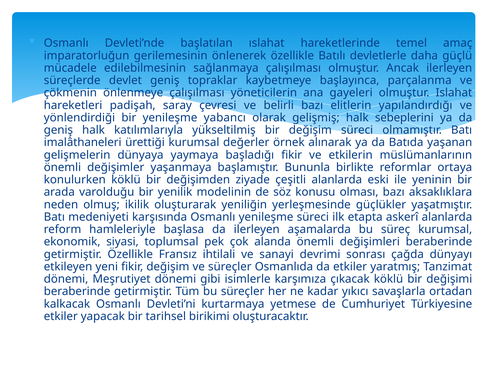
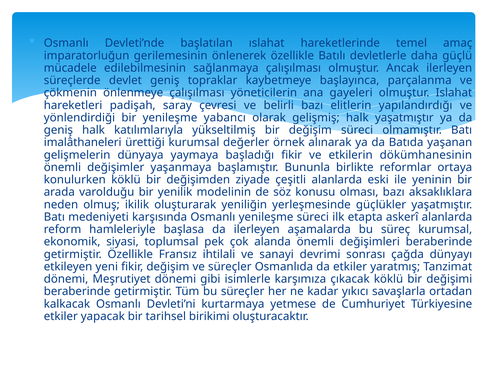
halk sebeplerini: sebeplerini -> yaşatmıştır (404, 118)
müslümanlarının: müslümanlarının -> dökümhanesinin (426, 155)
